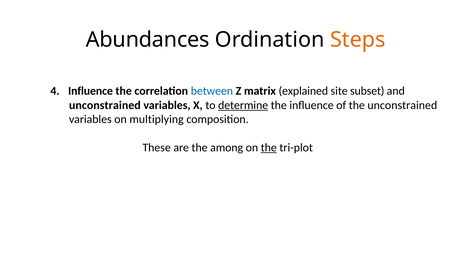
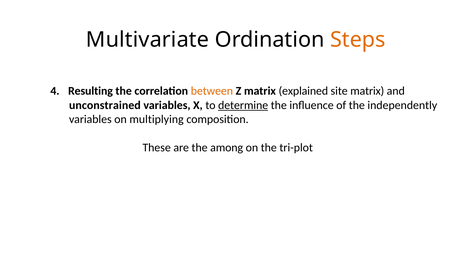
Abundances: Abundances -> Multivariate (148, 40)
Influence: Influence -> Resulting (90, 91)
between colour: blue -> orange (212, 91)
site subset: subset -> matrix (367, 91)
the unconstrained: unconstrained -> independently (402, 105)
the underline: present -> none (269, 148)
